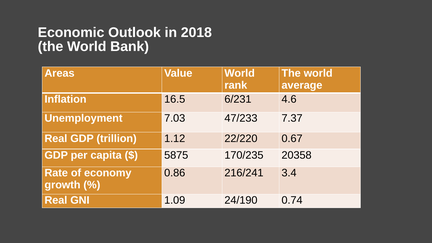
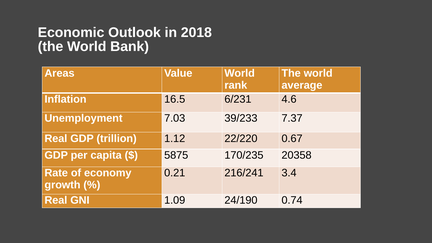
47/233: 47/233 -> 39/233 (241, 118)
0.86: 0.86 -> 0.21 (175, 173)
